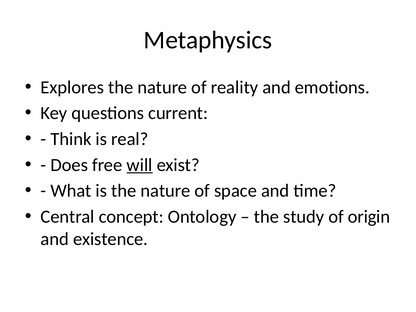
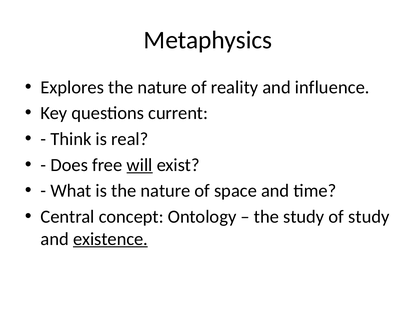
emotions: emotions -> influence (332, 87)
of origin: origin -> study (369, 217)
existence underline: none -> present (110, 239)
